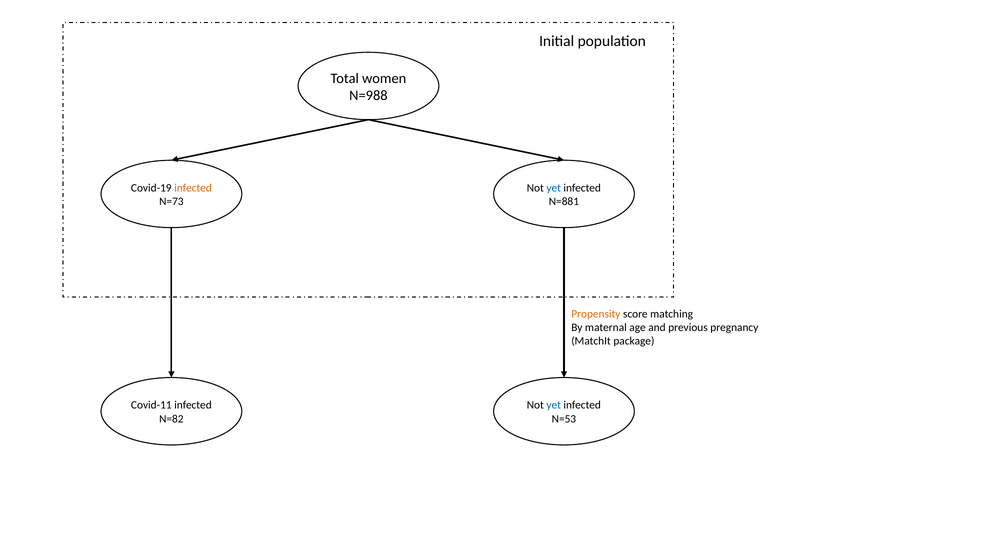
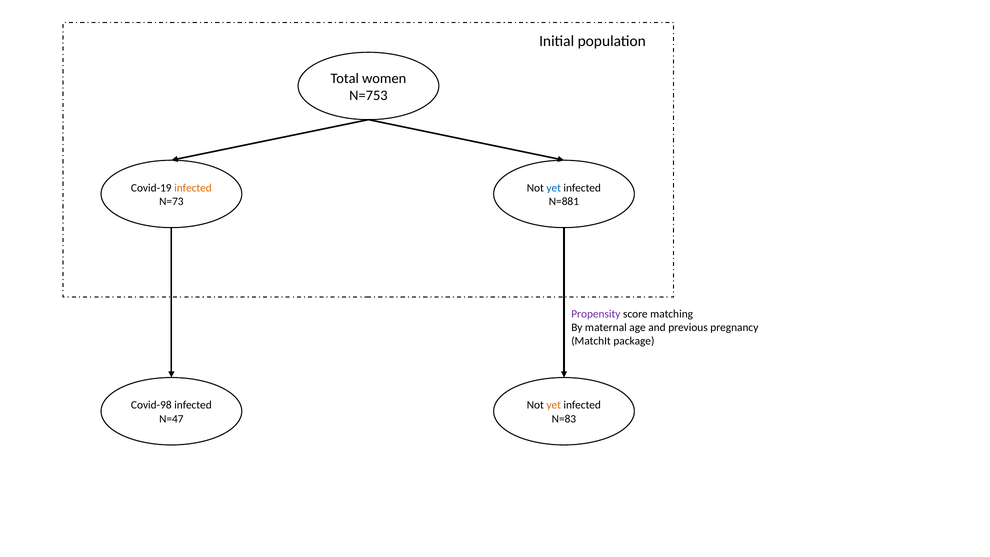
N=988: N=988 -> N=753 (368, 96)
Propensity colour: orange -> purple (596, 314)
Covid-11: Covid-11 -> Covid-98 (151, 405)
yet colour: blue -> orange (554, 405)
N=82: N=82 -> N=47 (171, 419)
N=53: N=53 -> N=83 (564, 419)
